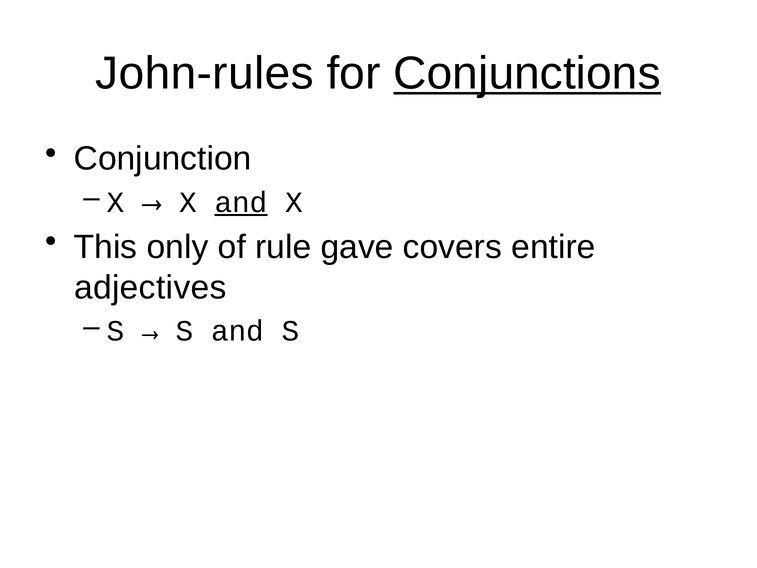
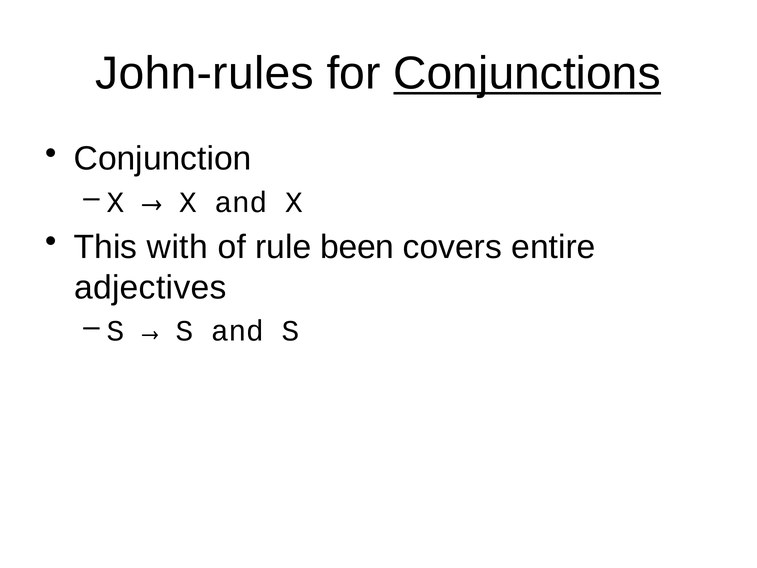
and underline: present -> none (241, 202)
only: only -> with (177, 247)
gave: gave -> been (357, 247)
